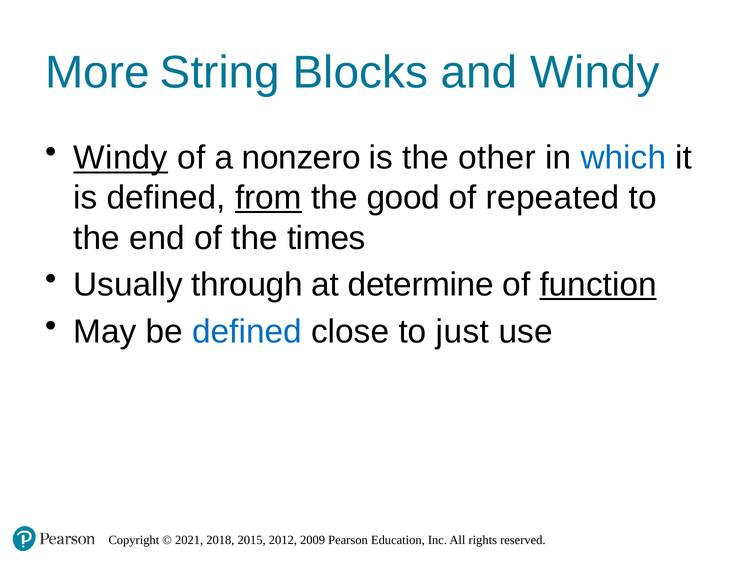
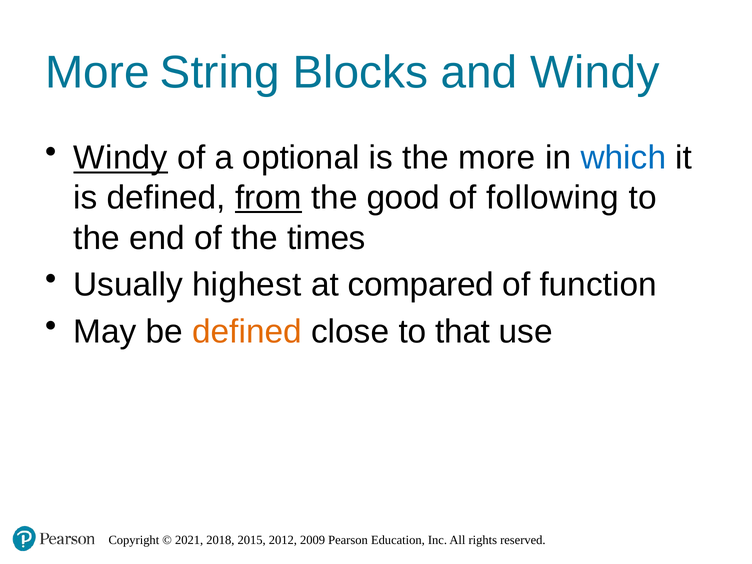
nonzero: nonzero -> optional (301, 158)
the other: other -> more (497, 158)
repeated: repeated -> following (553, 198)
through: through -> highest (247, 285)
determine: determine -> compared (421, 285)
function underline: present -> none (598, 285)
defined colour: blue -> orange (247, 332)
just: just -> that (463, 332)
